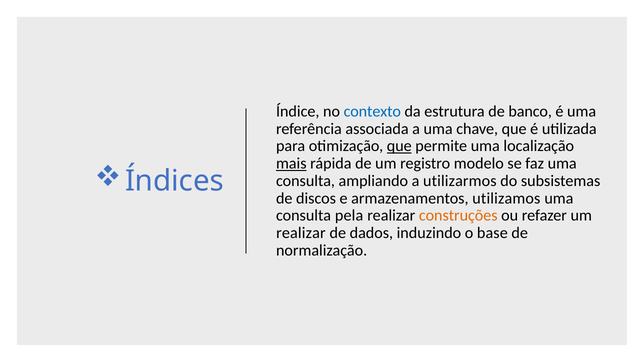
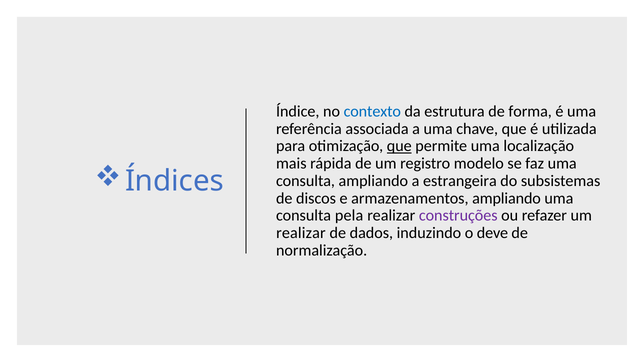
banco: banco -> forma (530, 111)
mais underline: present -> none (291, 164)
utilizarmos: utilizarmos -> estrangeira (460, 181)
armazenamentos utilizamos: utilizamos -> ampliando (507, 198)
construções colour: orange -> purple (458, 216)
base: base -> deve (492, 233)
